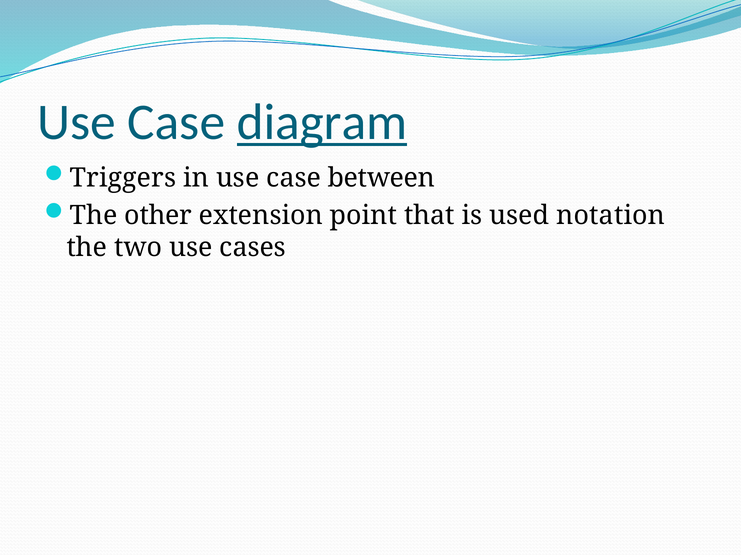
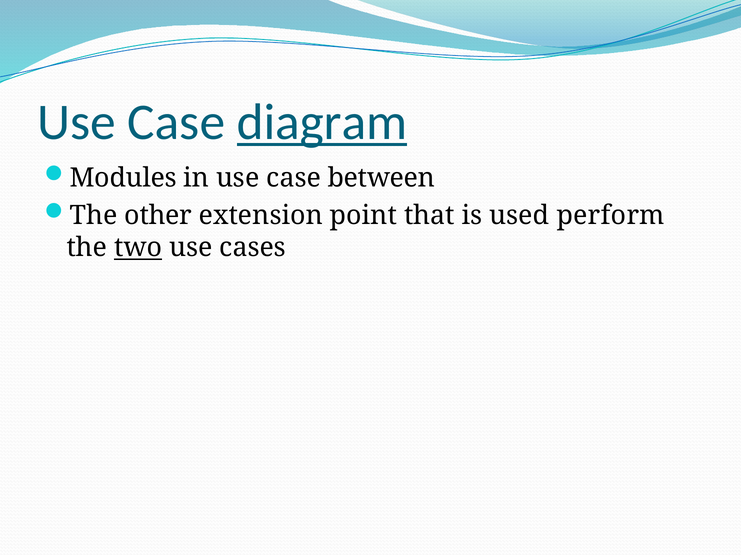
Triggers: Triggers -> Modules (123, 178)
notation: notation -> perform (611, 216)
two underline: none -> present (138, 248)
